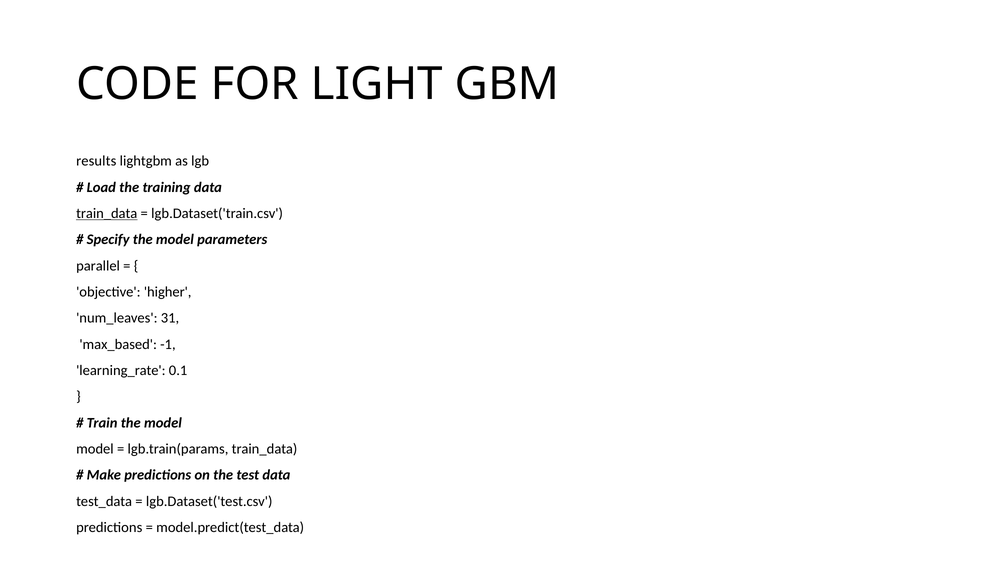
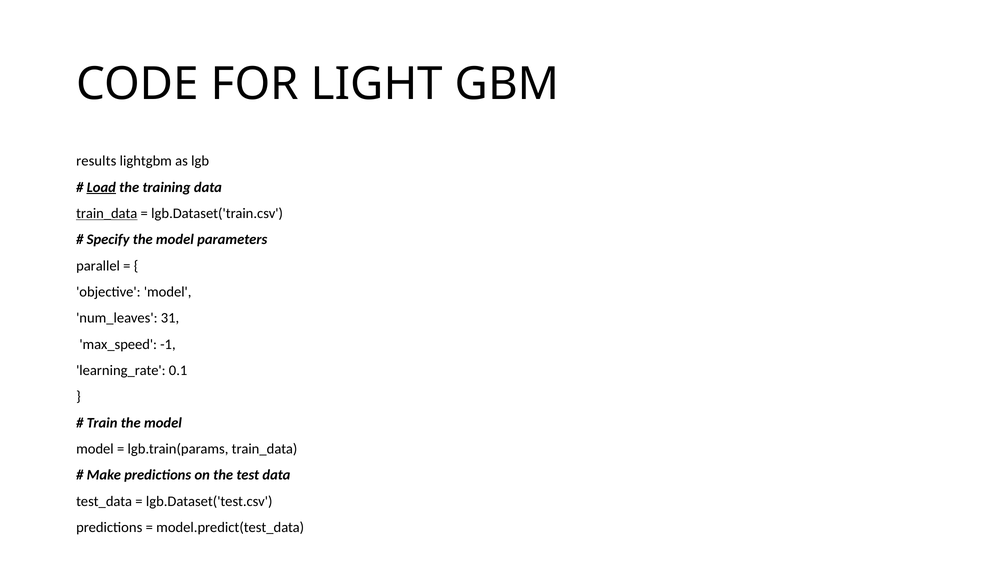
Load underline: none -> present (101, 187)
objective higher: higher -> model (168, 292)
max_based: max_based -> max_speed (118, 344)
